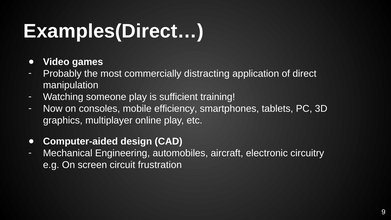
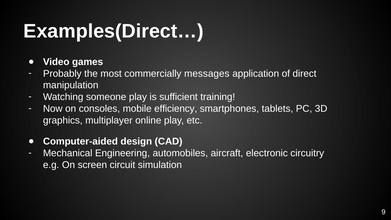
distracting: distracting -> messages (207, 74)
frustration: frustration -> simulation (160, 165)
